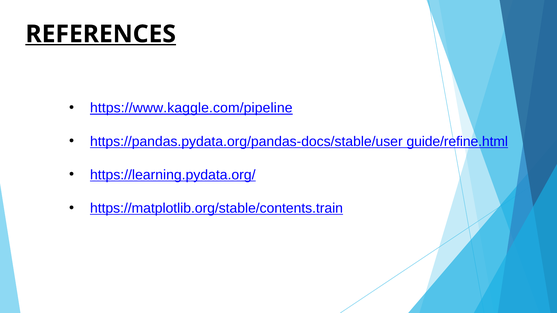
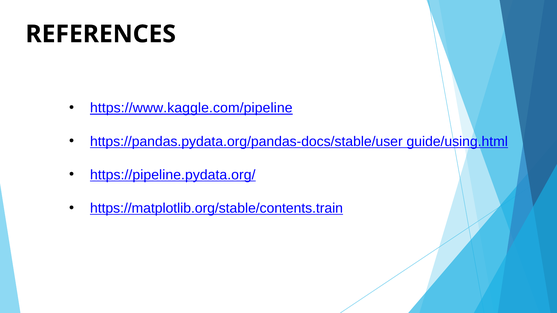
REFERENCES underline: present -> none (101, 34)
guide/refine.html: guide/refine.html -> guide/using.html (457, 142)
https://learning.pydata.org/: https://learning.pydata.org/ -> https://pipeline.pydata.org/ (173, 175)
